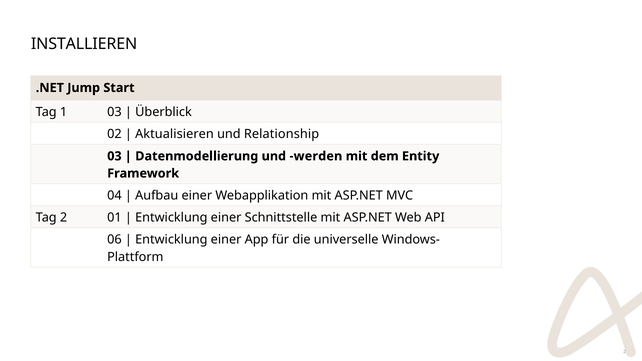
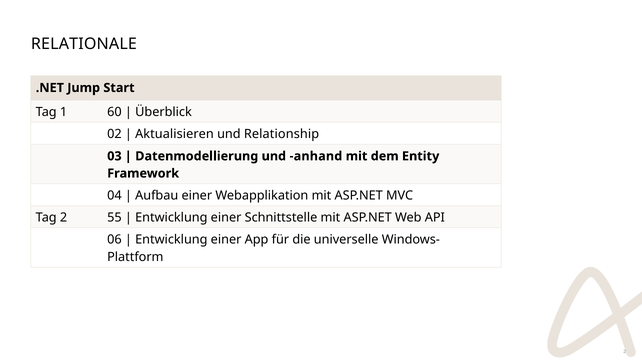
INSTALLIEREN: INSTALLIEREN -> RELATIONALE (84, 44)
1 03: 03 -> 60 (114, 112)
werden: werden -> anhand (316, 156)
01: 01 -> 55 (114, 218)
